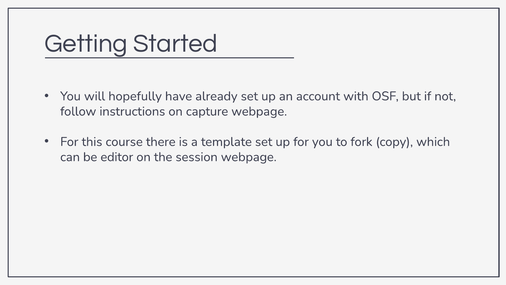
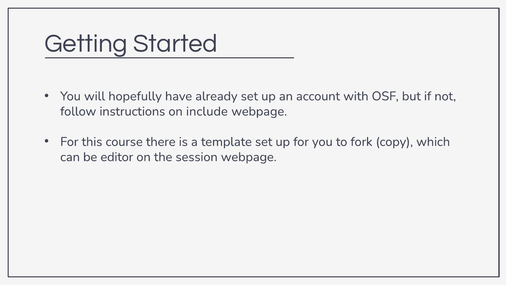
capture: capture -> include (207, 111)
